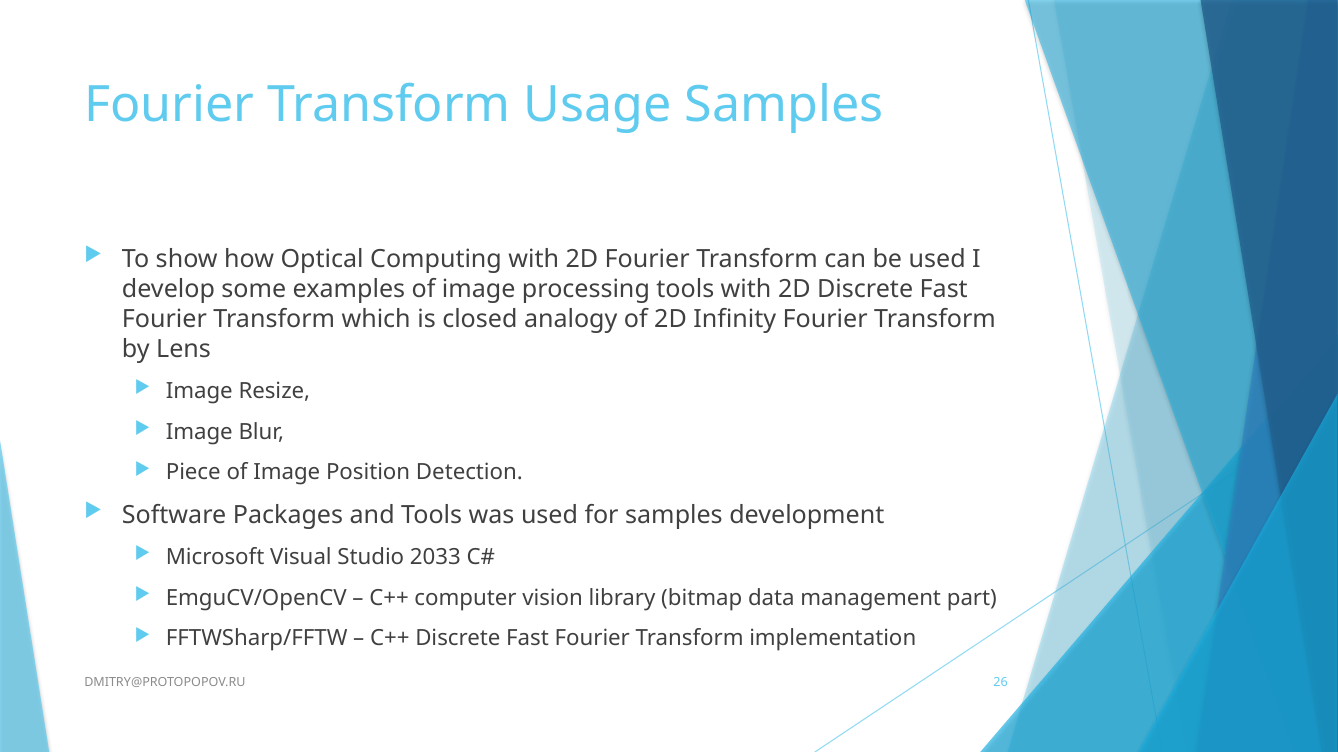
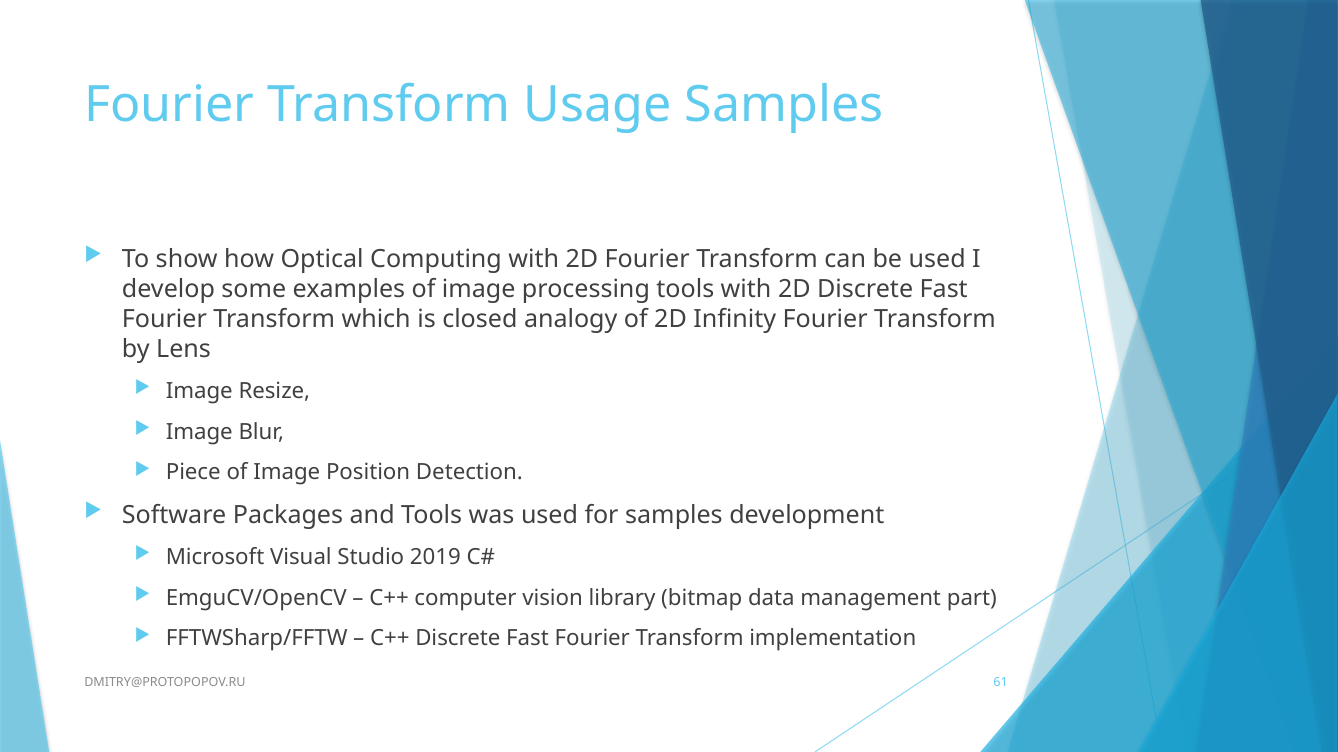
2033: 2033 -> 2019 (435, 558)
26: 26 -> 61 (1001, 683)
